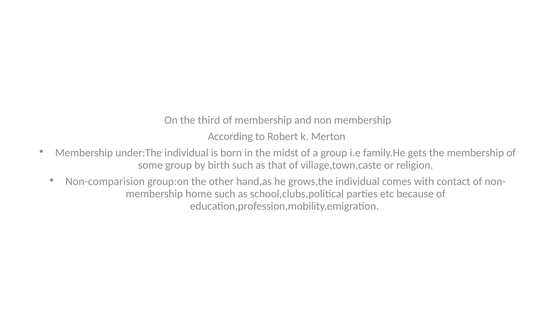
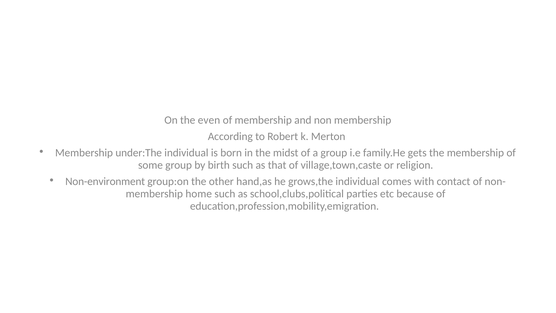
third: third -> even (209, 120)
Non-comparision: Non-comparision -> Non-environment (105, 181)
